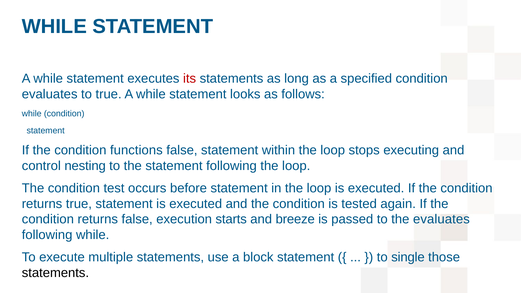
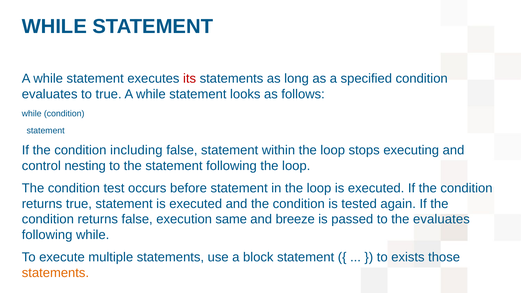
functions: functions -> including (136, 150)
starts: starts -> same (231, 219)
single: single -> exists (408, 257)
statements colour: black -> orange (55, 273)
